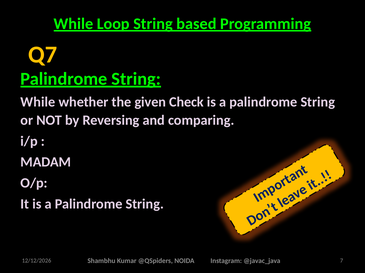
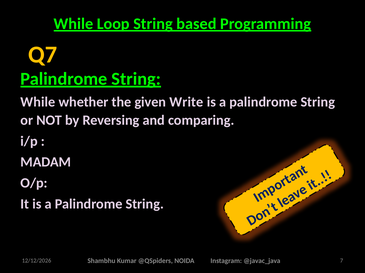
Check: Check -> Write (186, 102)
